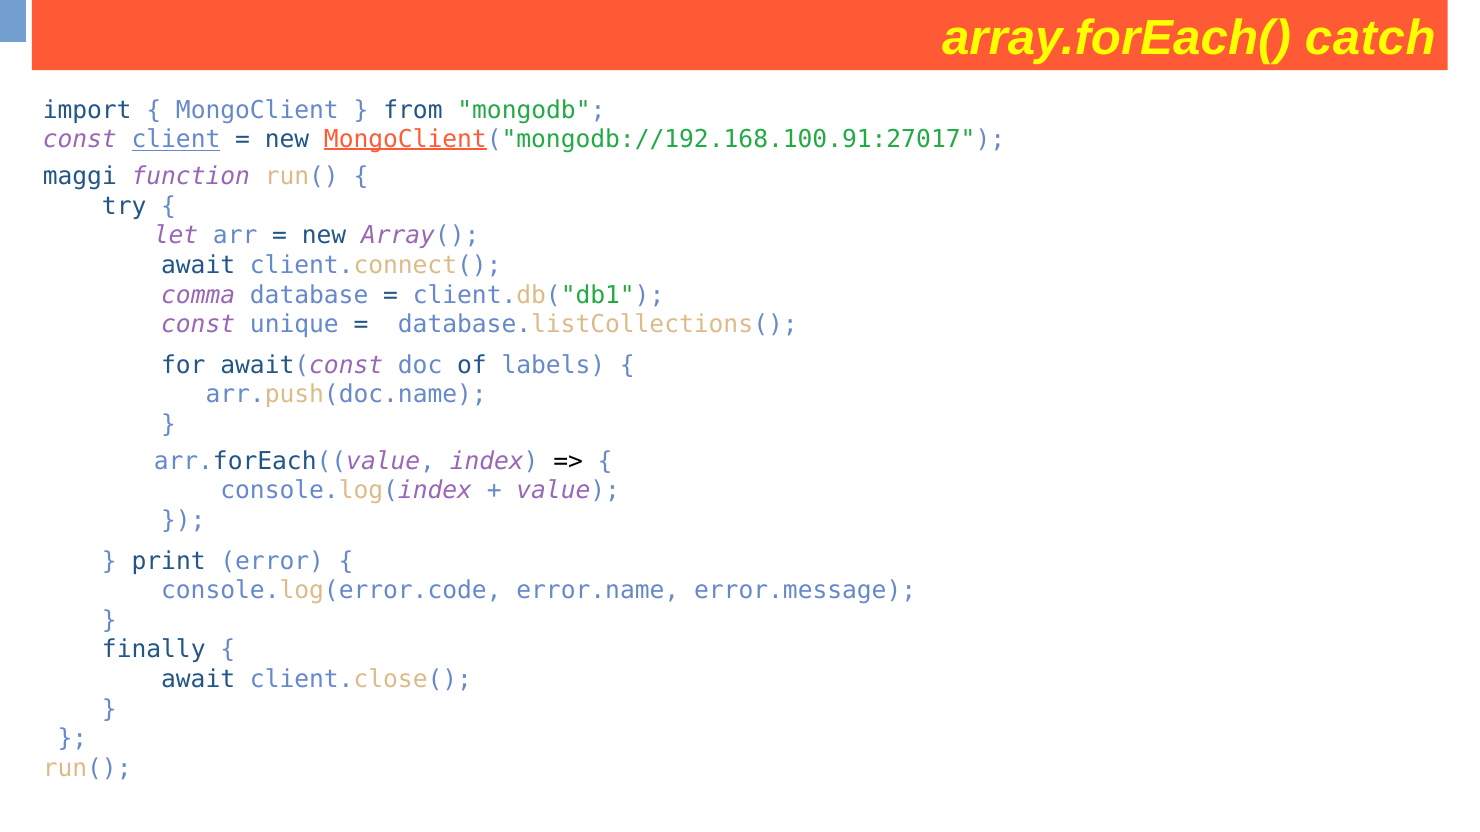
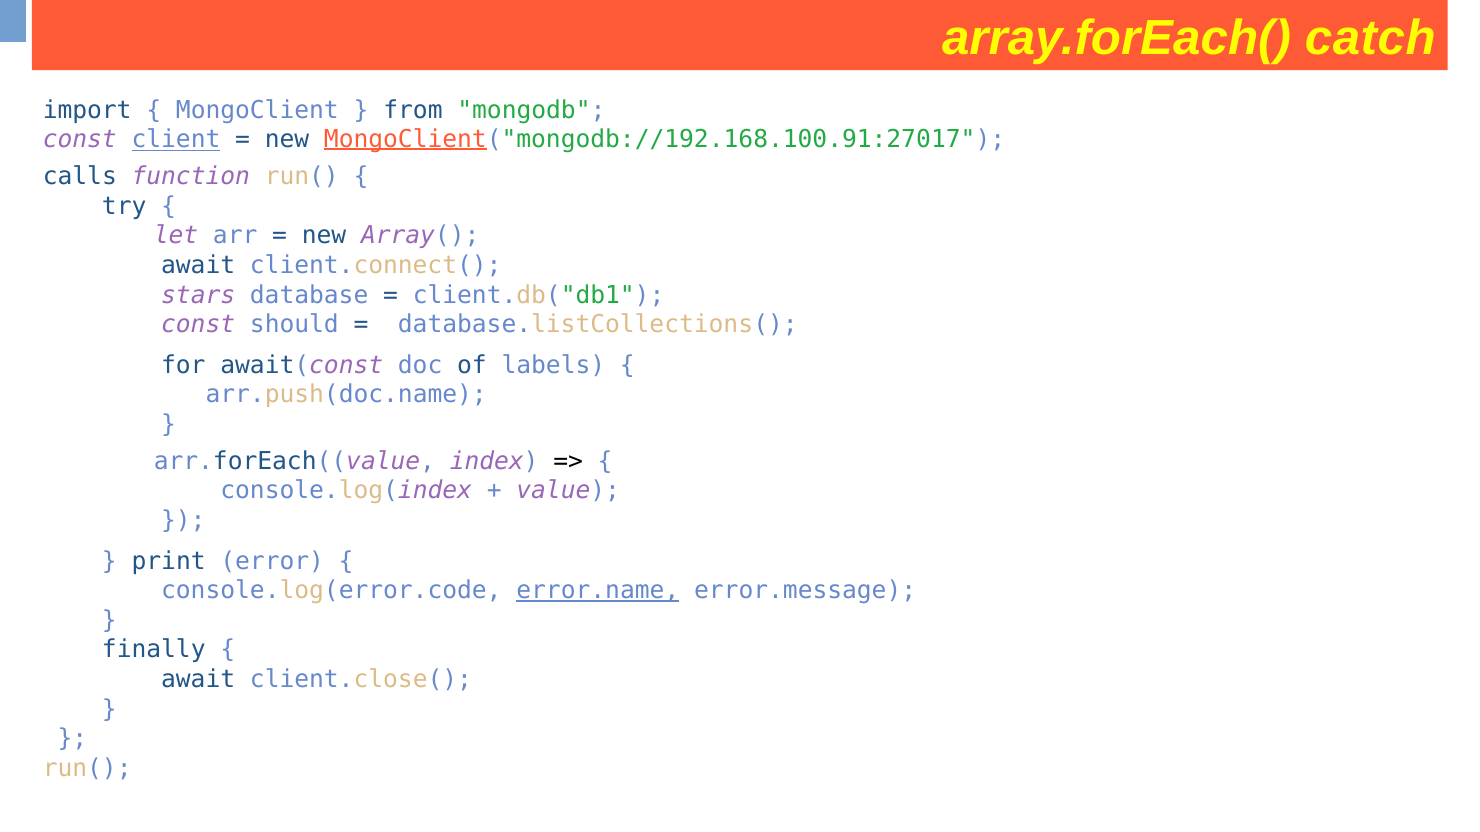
maggi: maggi -> calls (80, 177)
comma: comma -> stars (198, 295)
unique: unique -> should (294, 325)
error.name underline: none -> present (598, 591)
